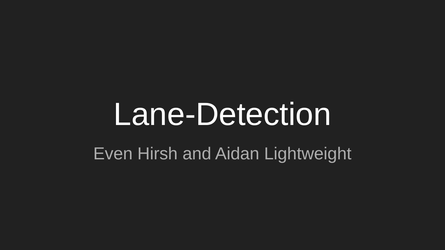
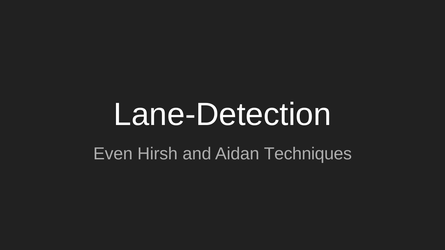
Lightweight: Lightweight -> Techniques (308, 154)
